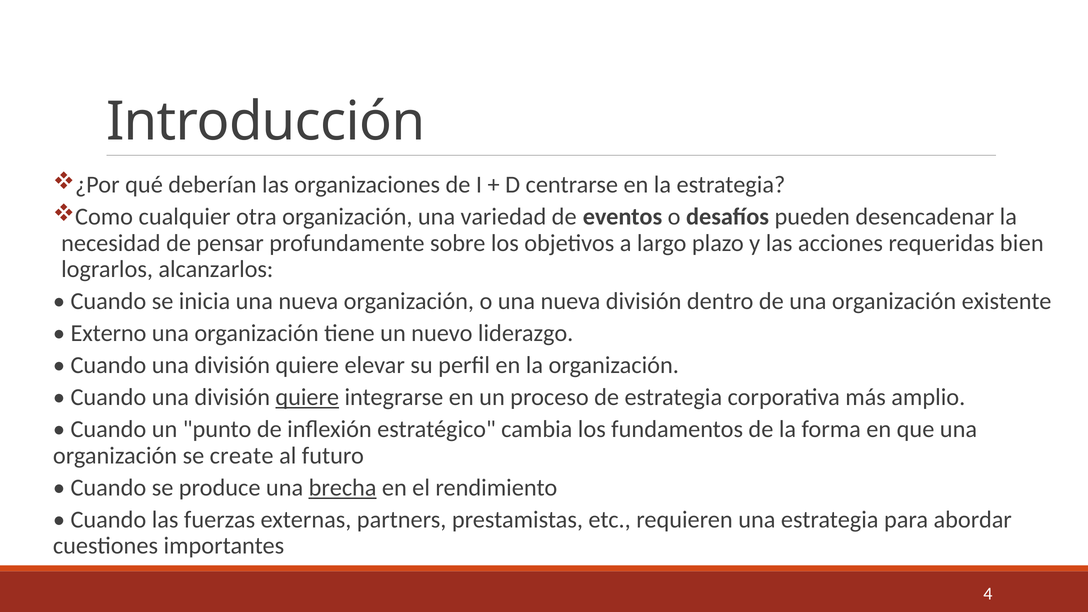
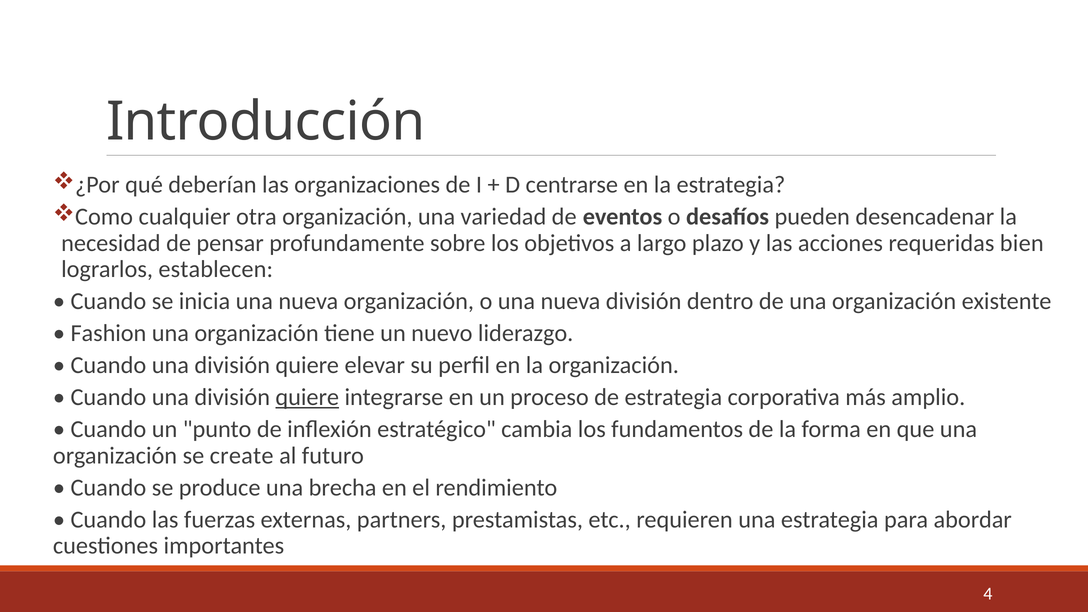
alcanzarlos: alcanzarlos -> establecen (216, 269)
Externo: Externo -> Fashion (108, 333)
brecha underline: present -> none (343, 488)
